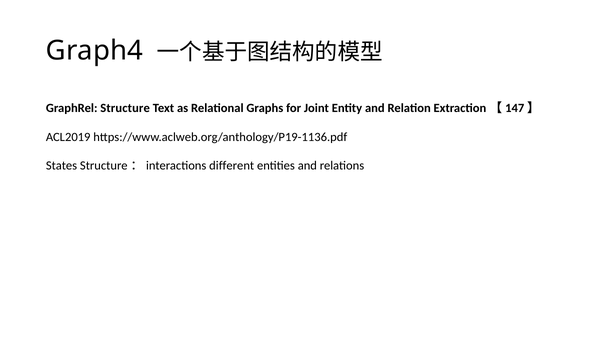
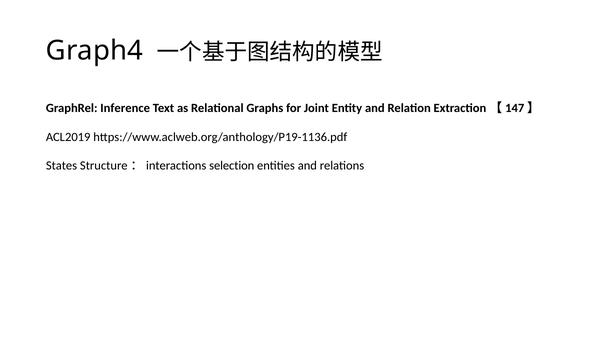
Structure: Structure -> Inference (125, 108)
different: different -> selection (232, 166)
